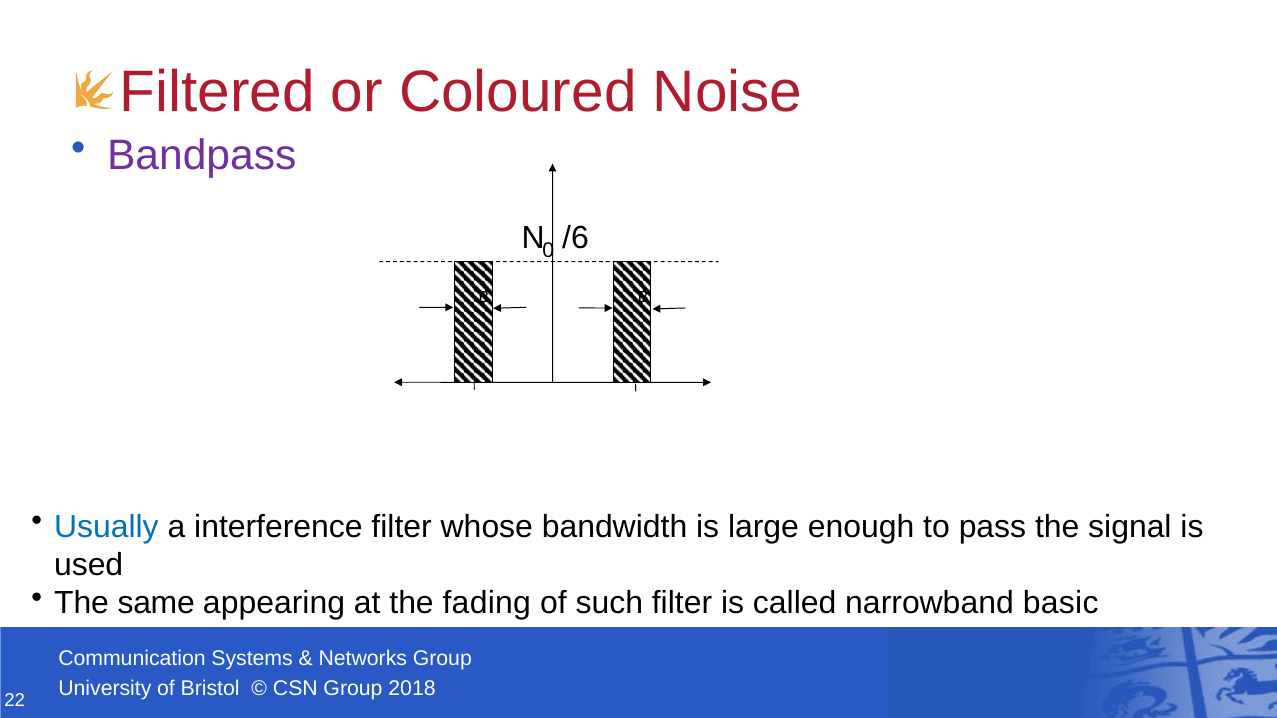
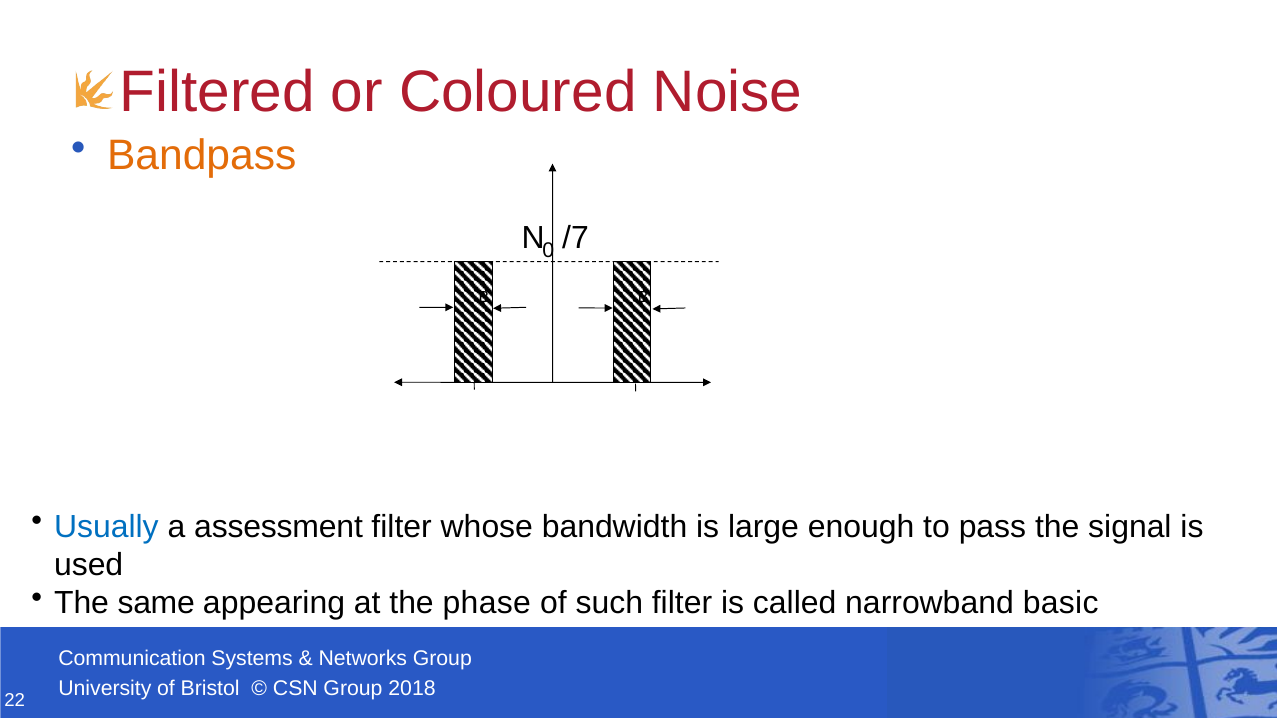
Bandpass colour: purple -> orange (202, 156)
/6: /6 -> /7 (576, 238)
interference: interference -> assessment (279, 527)
fading: fading -> phase (487, 604)
